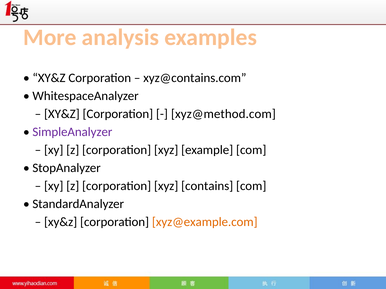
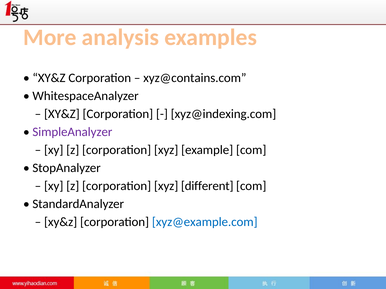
xyz@method.com: xyz@method.com -> xyz@indexing.com (223, 114)
contains: contains -> different (207, 186)
xyz@example.com colour: orange -> blue (205, 222)
